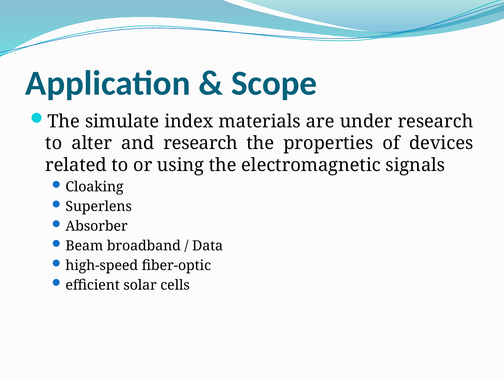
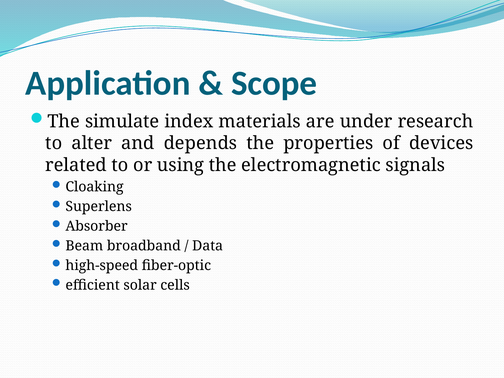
and research: research -> depends (200, 143)
